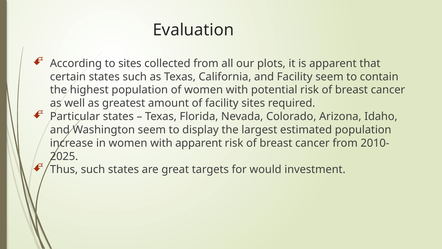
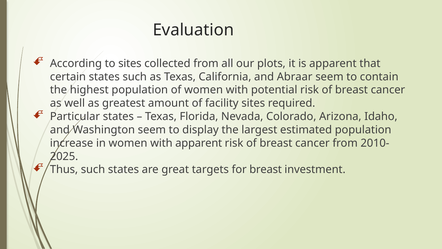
and Facility: Facility -> Abraar (295, 77)
for would: would -> breast (266, 169)
